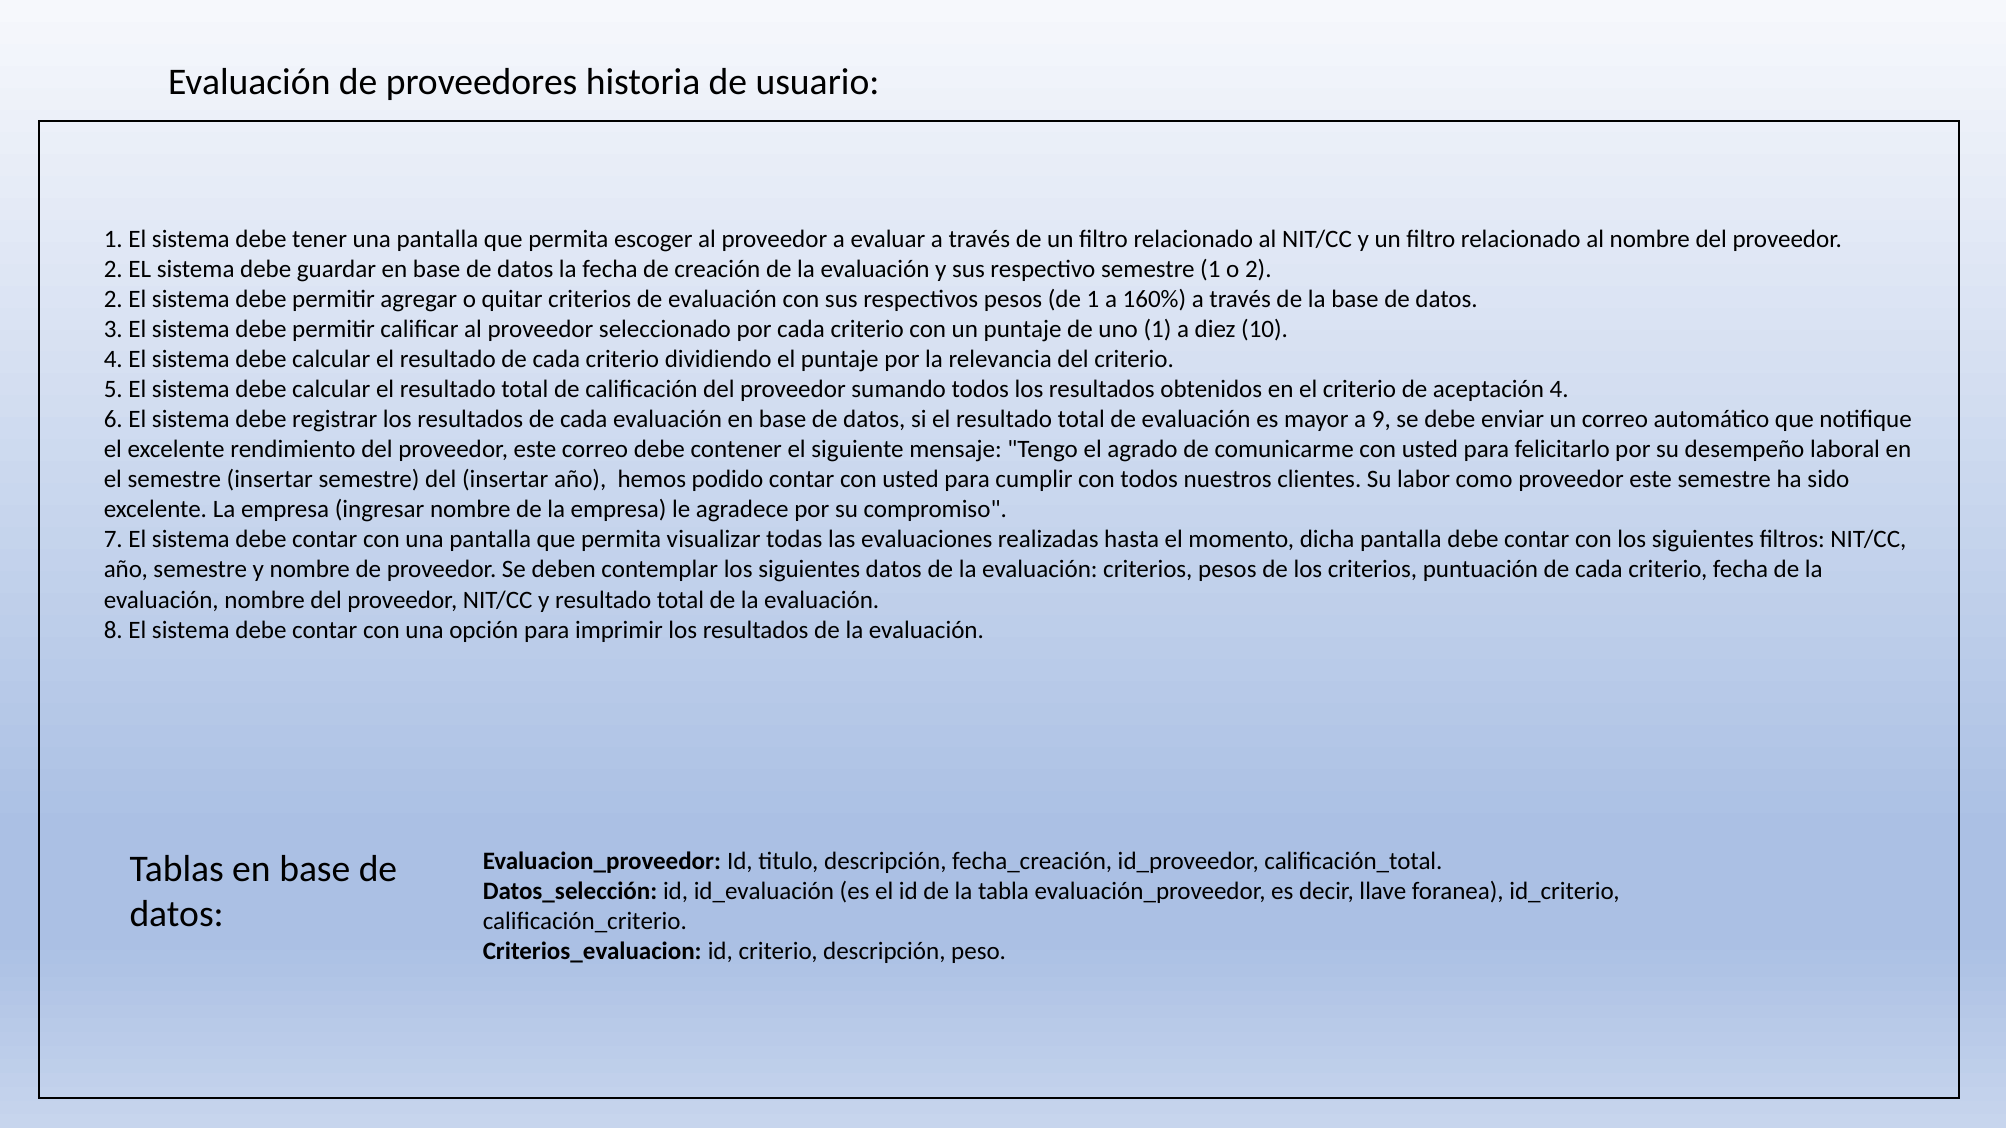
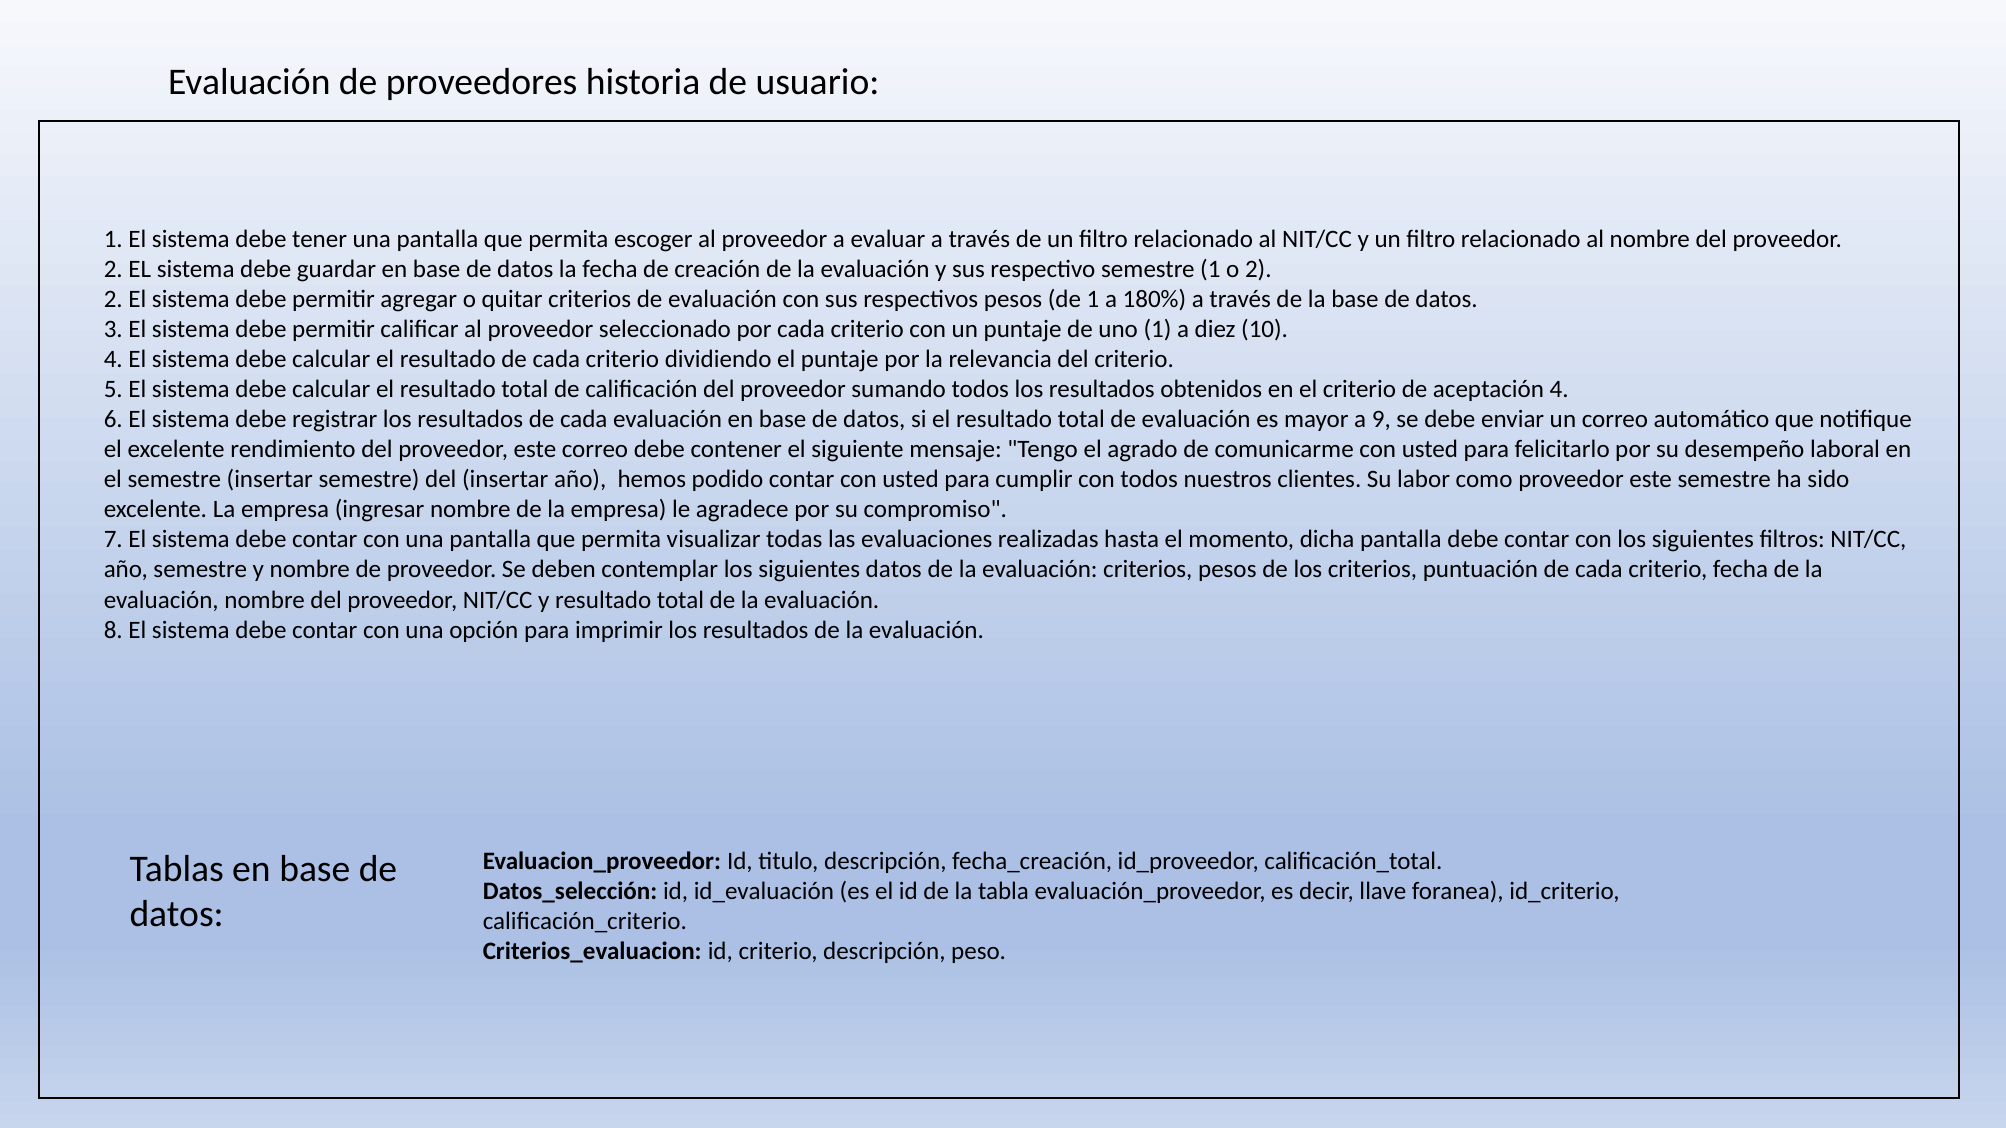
160%: 160% -> 180% (1154, 299)
